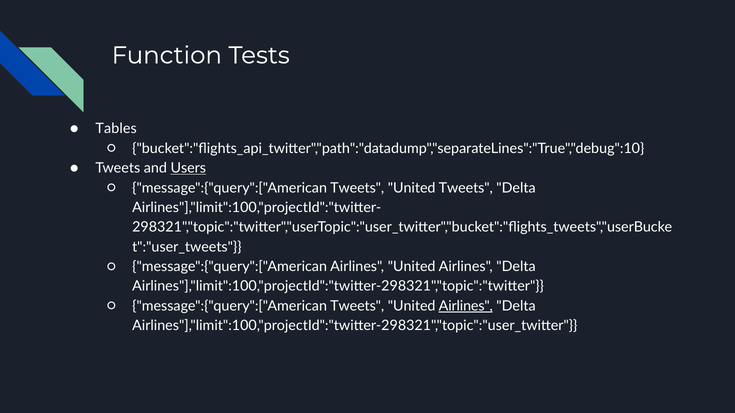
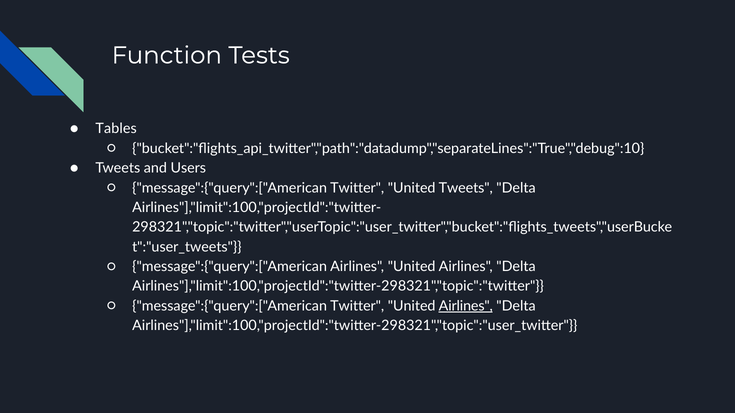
Users underline: present -> none (188, 168)
Tweets: Tweets -> Twitter (357, 188)
Tweets: Tweets -> Twitter (357, 306)
